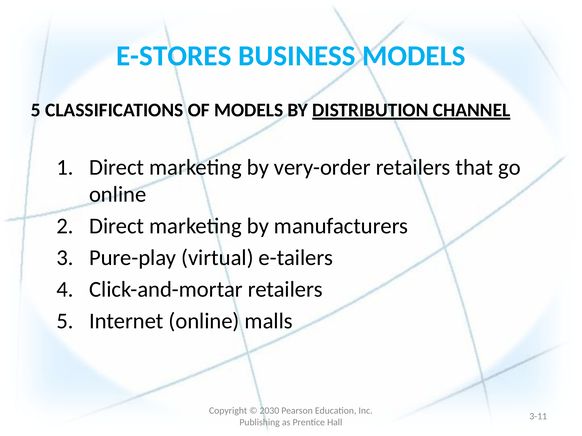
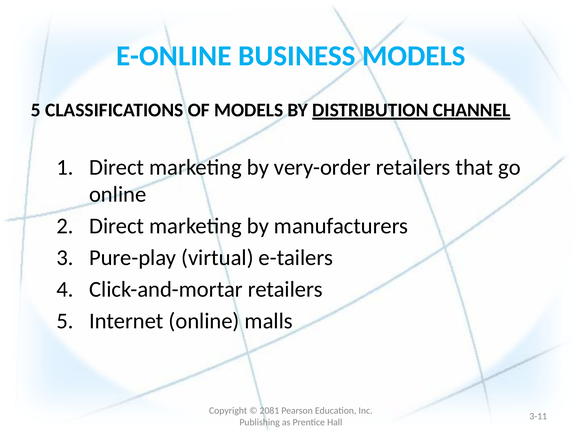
E-STORES: E-STORES -> E-ONLINE (174, 56)
2030: 2030 -> 2081 (269, 411)
